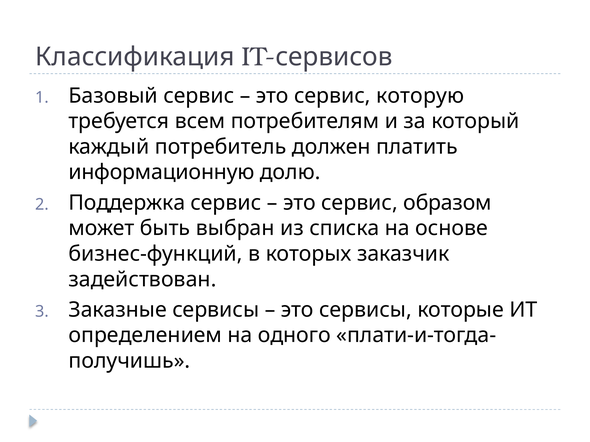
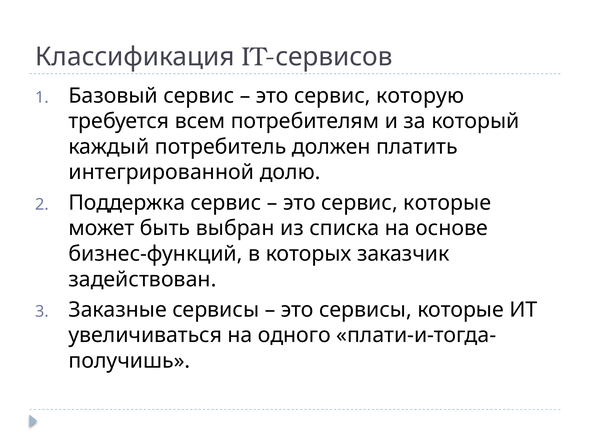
информационную: информационную -> интегрированной (161, 173)
сервис образом: образом -> которые (447, 203)
определением: определением -> увеличиваться (145, 336)
